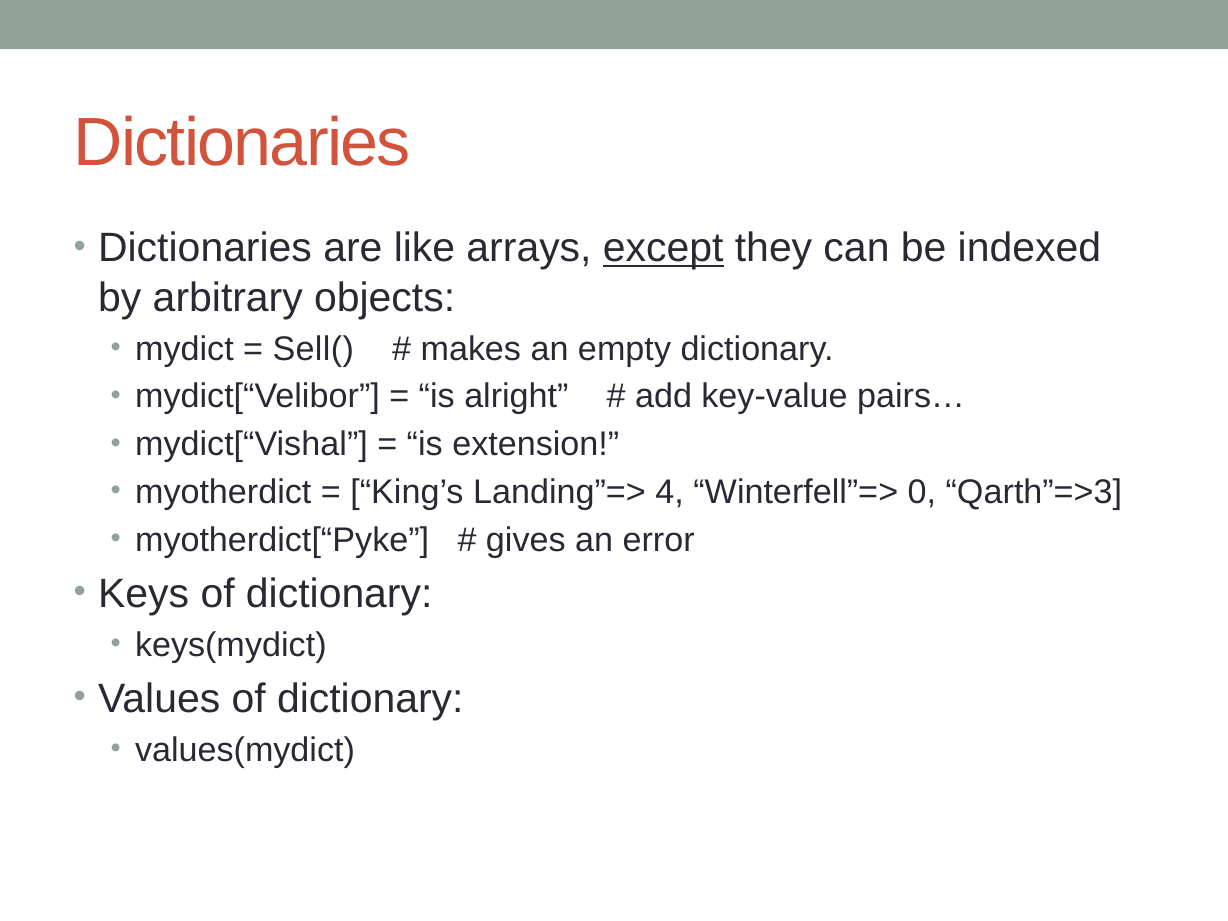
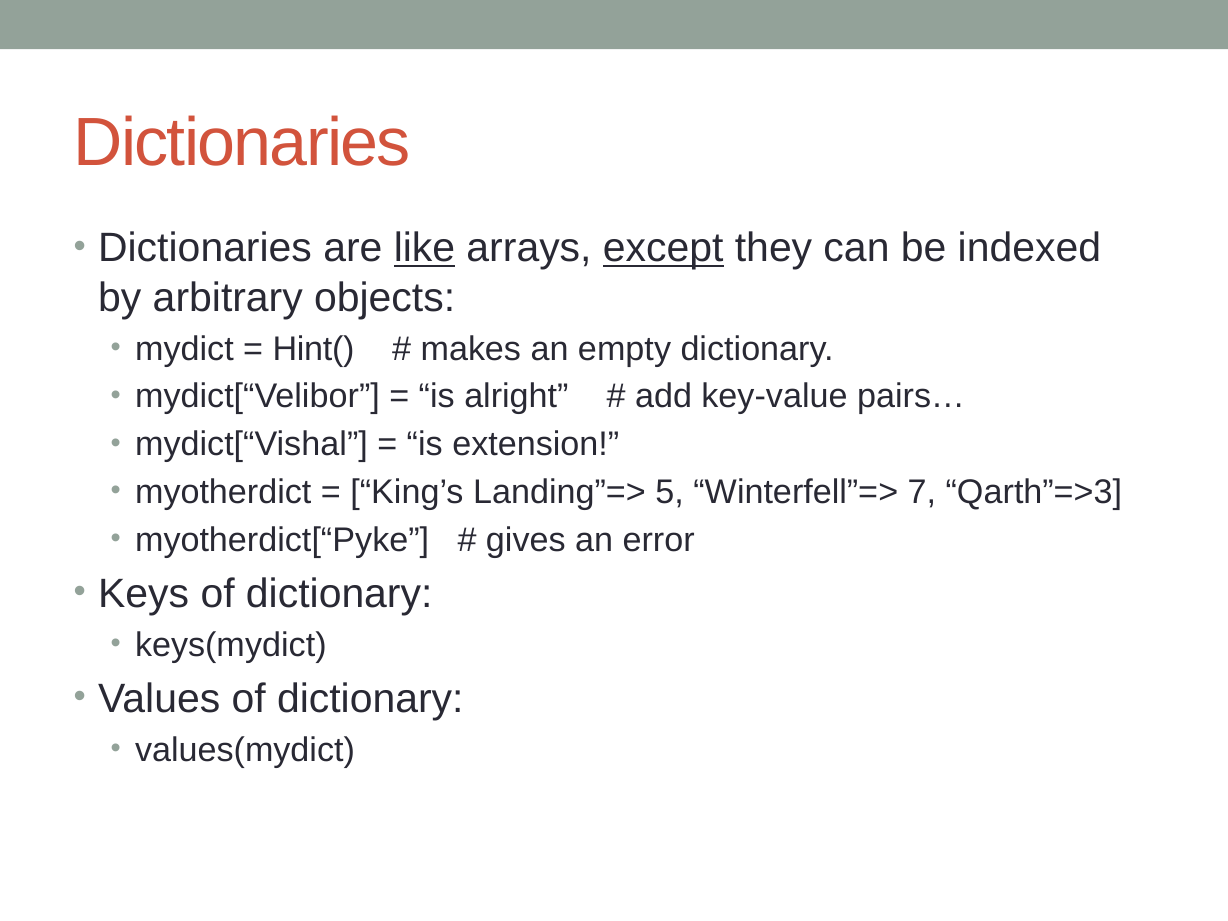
like underline: none -> present (424, 248)
Sell(: Sell( -> Hint( (314, 349)
4: 4 -> 5 (670, 492)
0: 0 -> 7 (922, 492)
